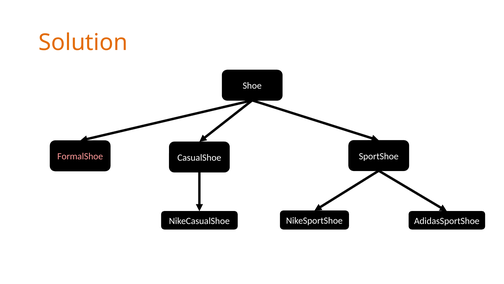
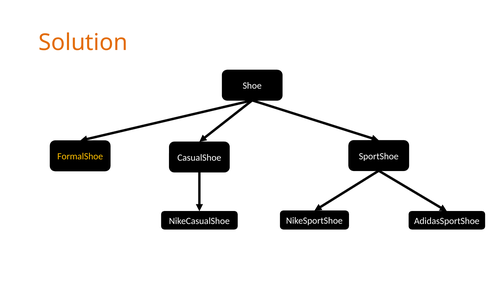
FormalShoe colour: pink -> yellow (80, 156)
